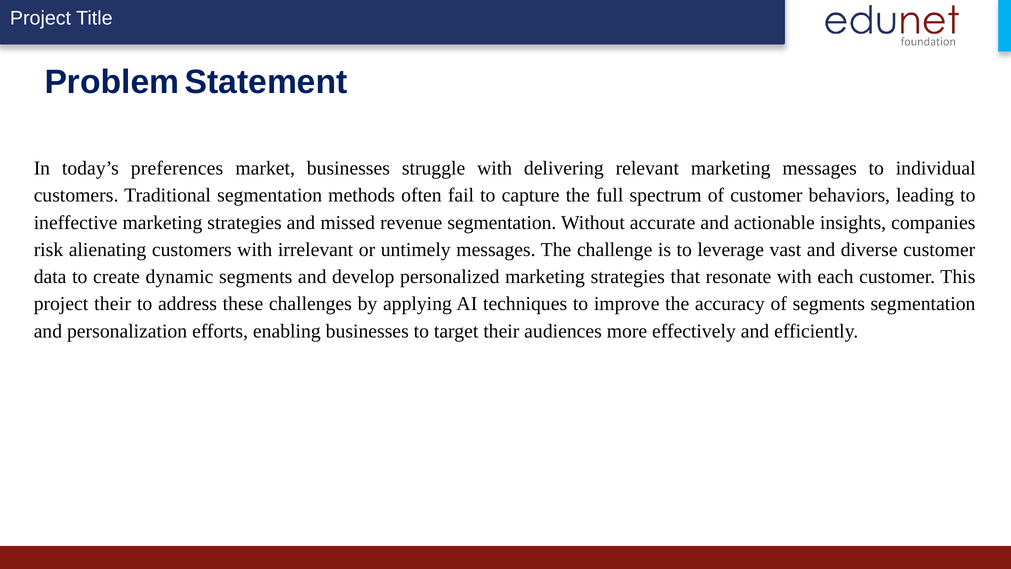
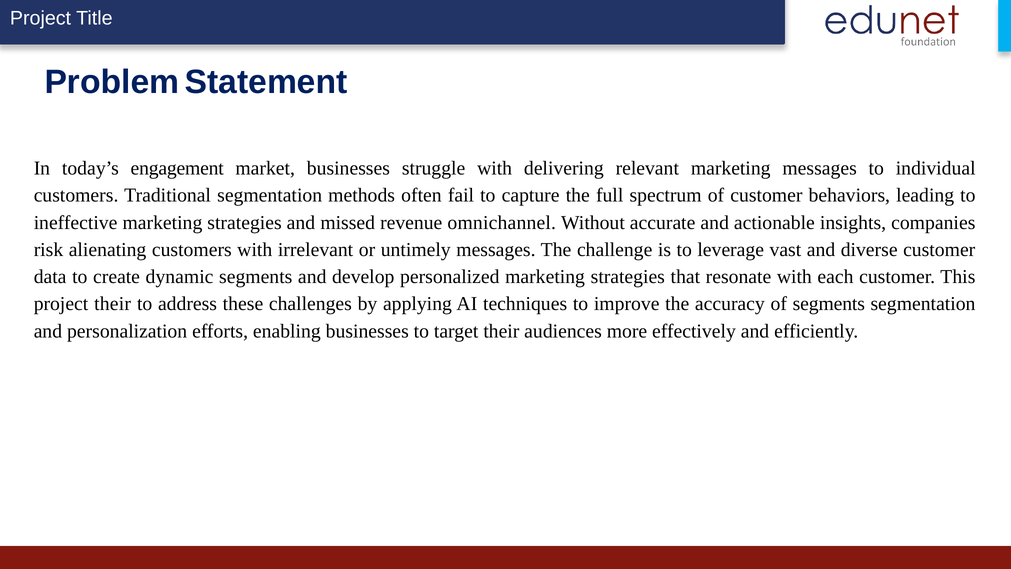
preferences: preferences -> engagement (177, 168)
revenue segmentation: segmentation -> omnichannel (502, 222)
